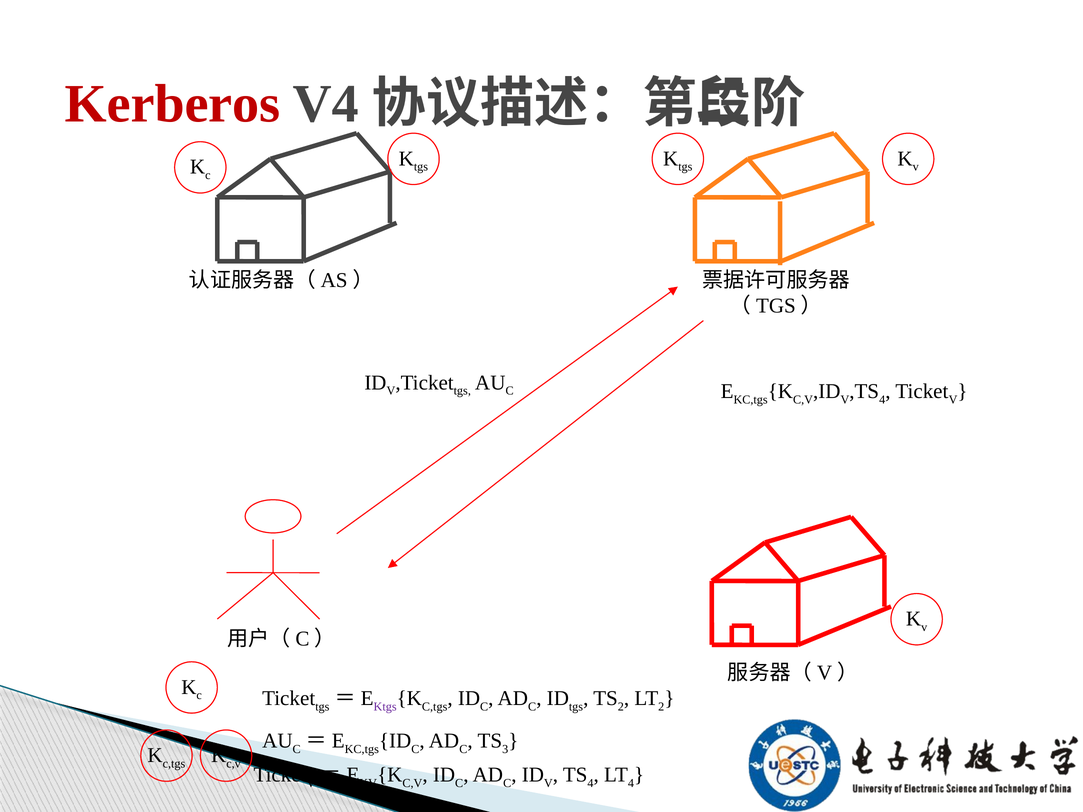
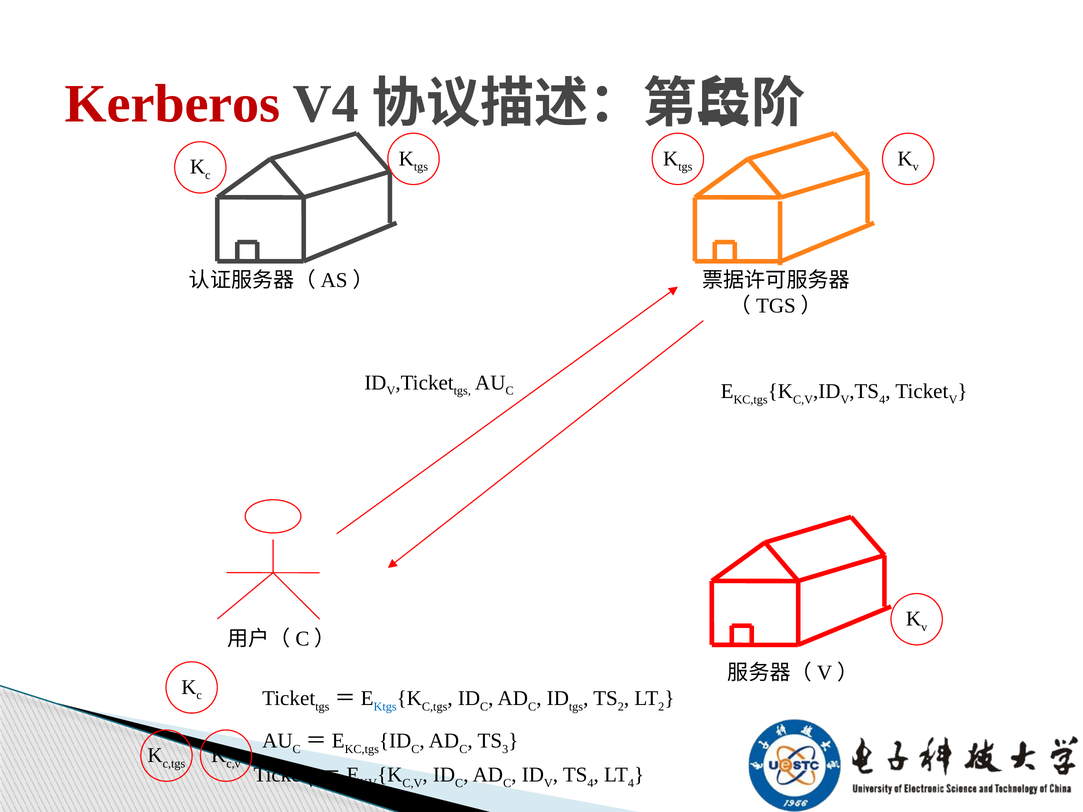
Ktgs colour: purple -> blue (385, 707)
